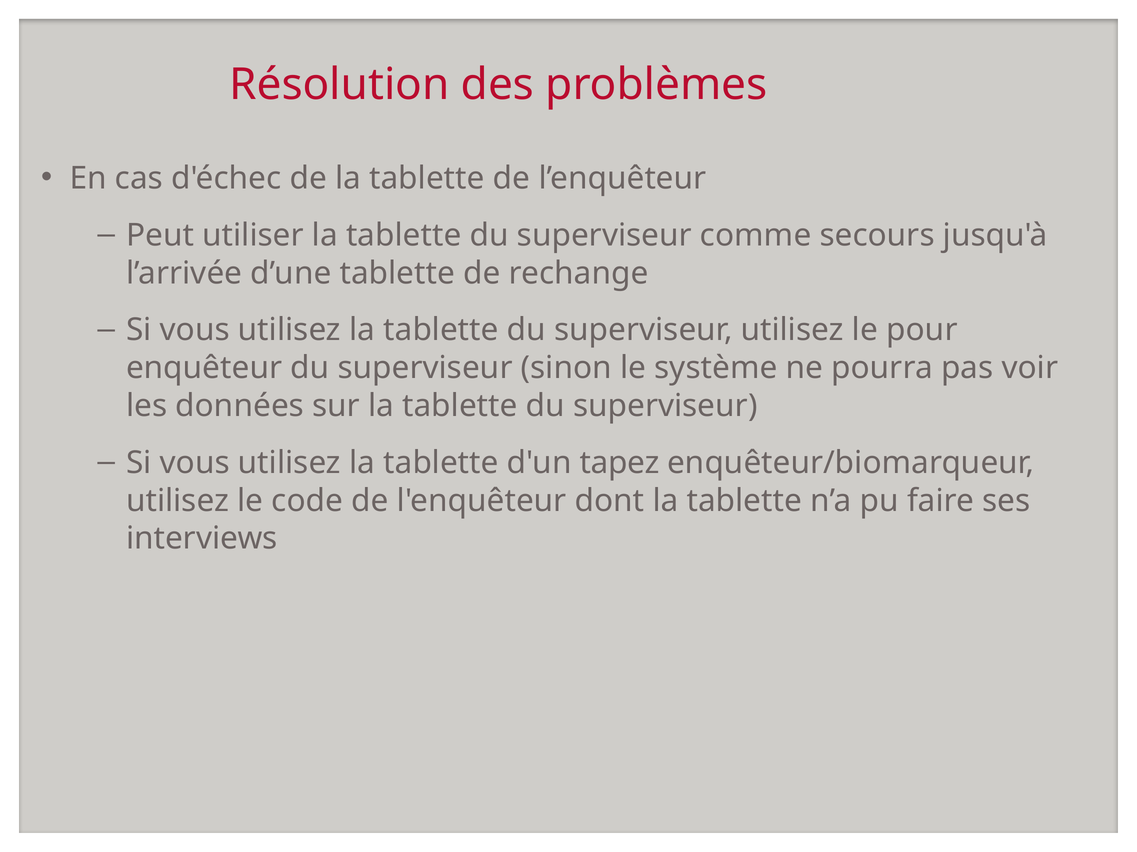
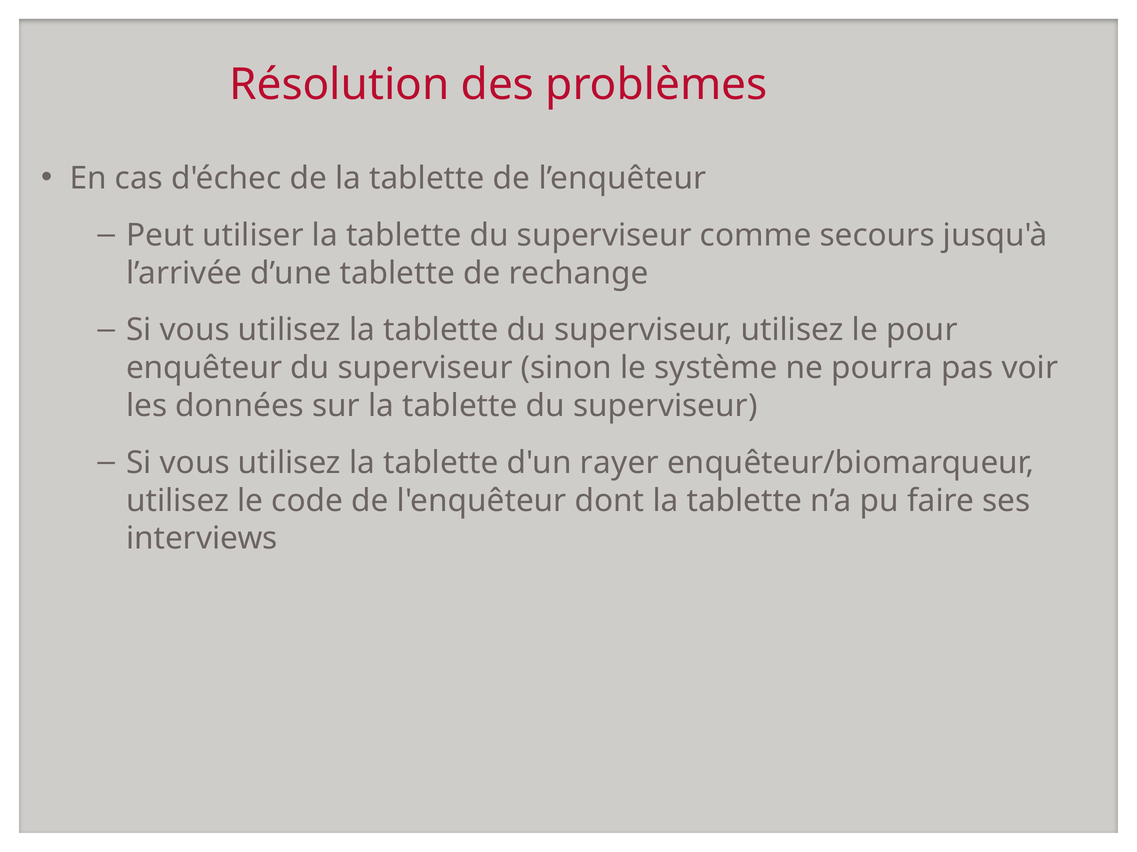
tapez: tapez -> rayer (619, 463)
